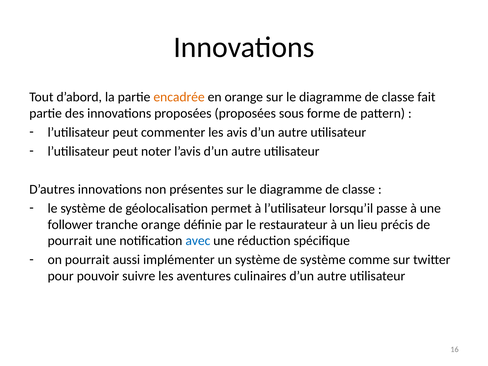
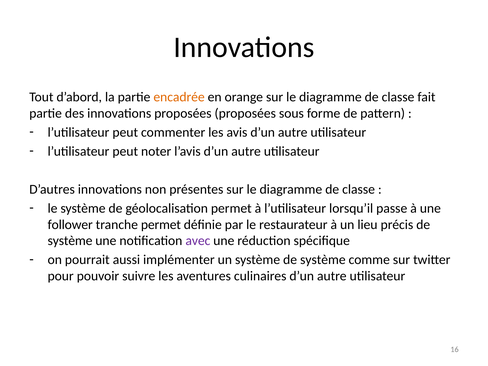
tranche orange: orange -> permet (161, 225)
pourrait: pourrait -> système (70, 241)
avec colour: blue -> purple (198, 241)
